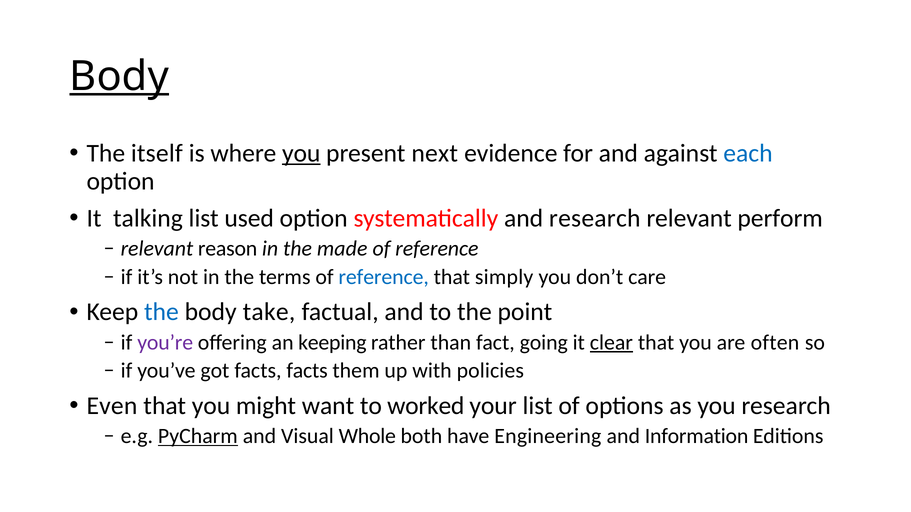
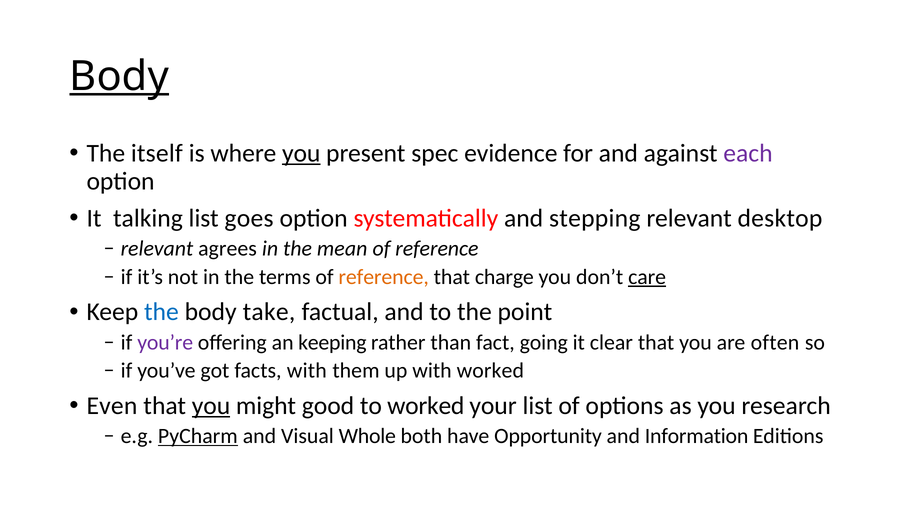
next: next -> spec (435, 154)
each colour: blue -> purple (748, 154)
used: used -> goes (249, 218)
and research: research -> stepping (595, 218)
perform: perform -> desktop (780, 218)
reason: reason -> agrees (227, 249)
made: made -> mean (342, 249)
reference colour: blue -> orange (384, 277)
simply: simply -> charge (504, 277)
care underline: none -> present (647, 277)
clear underline: present -> none (611, 343)
facts facts: facts -> with (307, 371)
with policies: policies -> worked (490, 371)
you underline: none -> present (211, 406)
want: want -> good (328, 406)
Engineering: Engineering -> Opportunity (548, 436)
